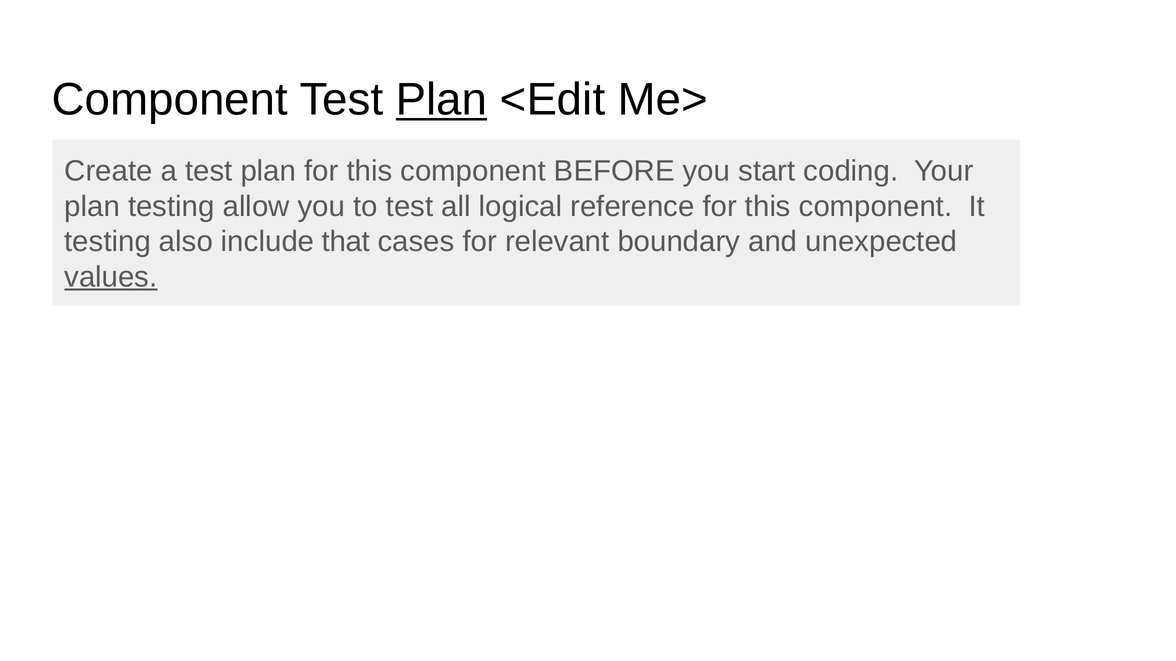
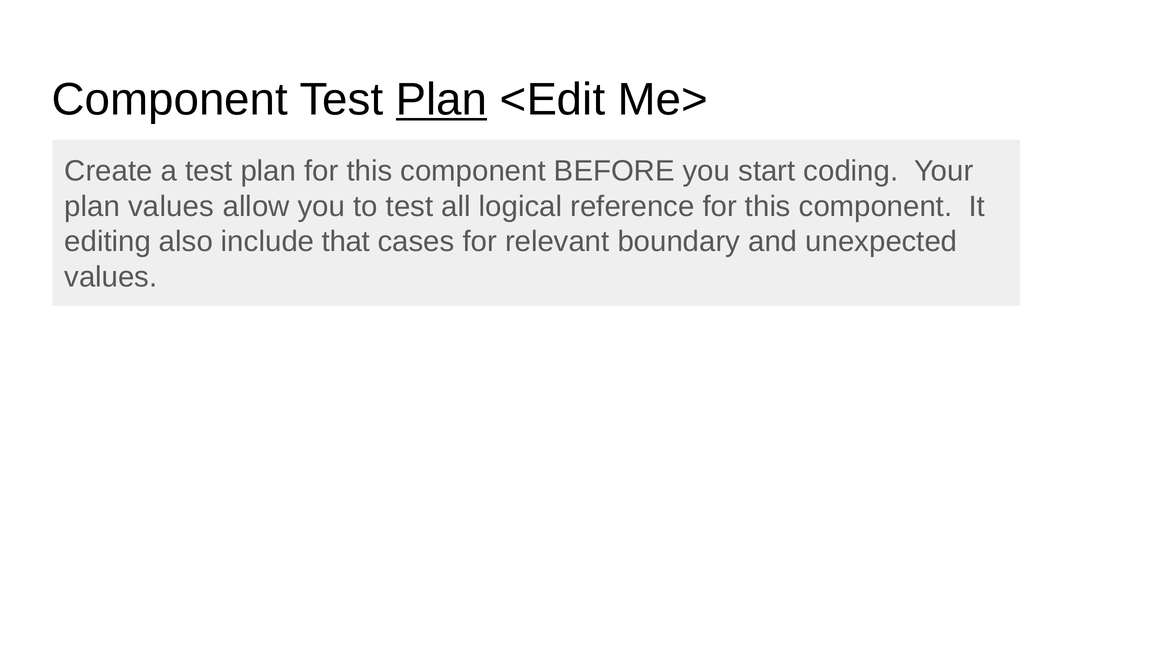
plan testing: testing -> values (171, 207)
testing: testing -> editing (108, 242)
values underline: present -> none (111, 277)
